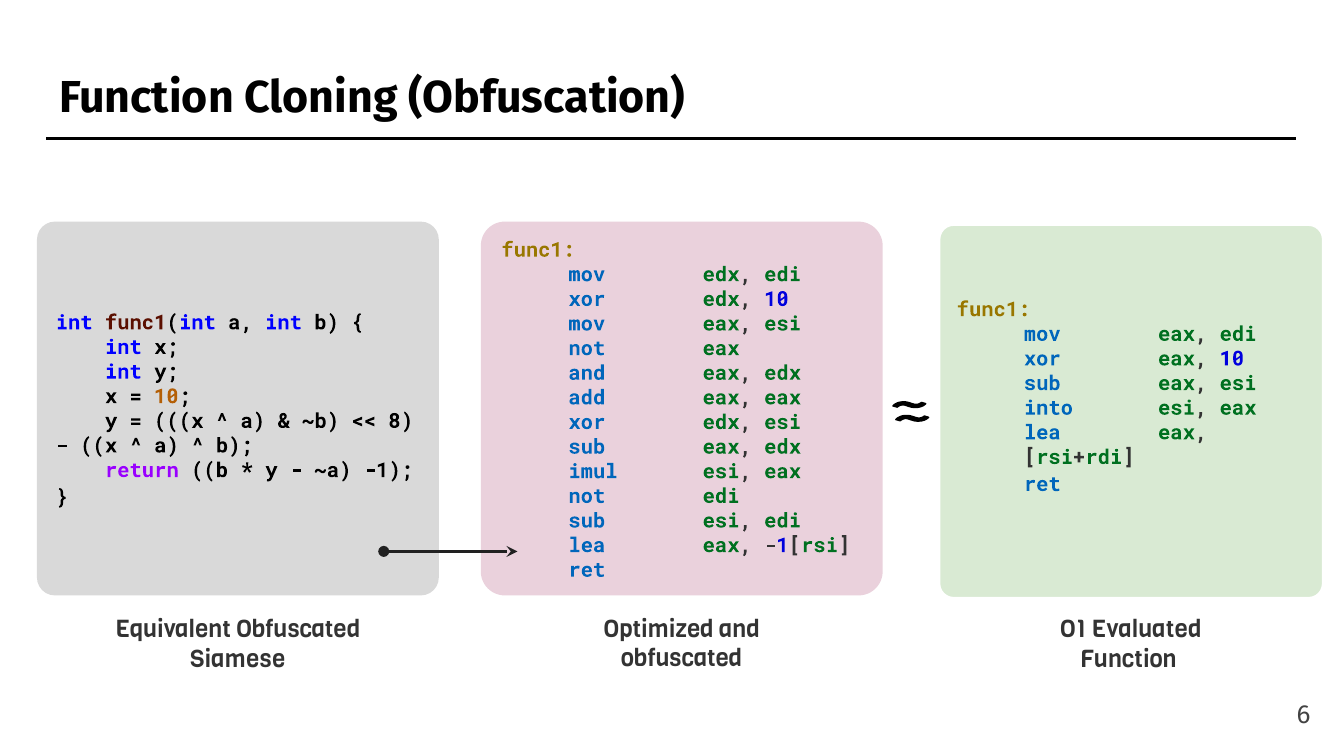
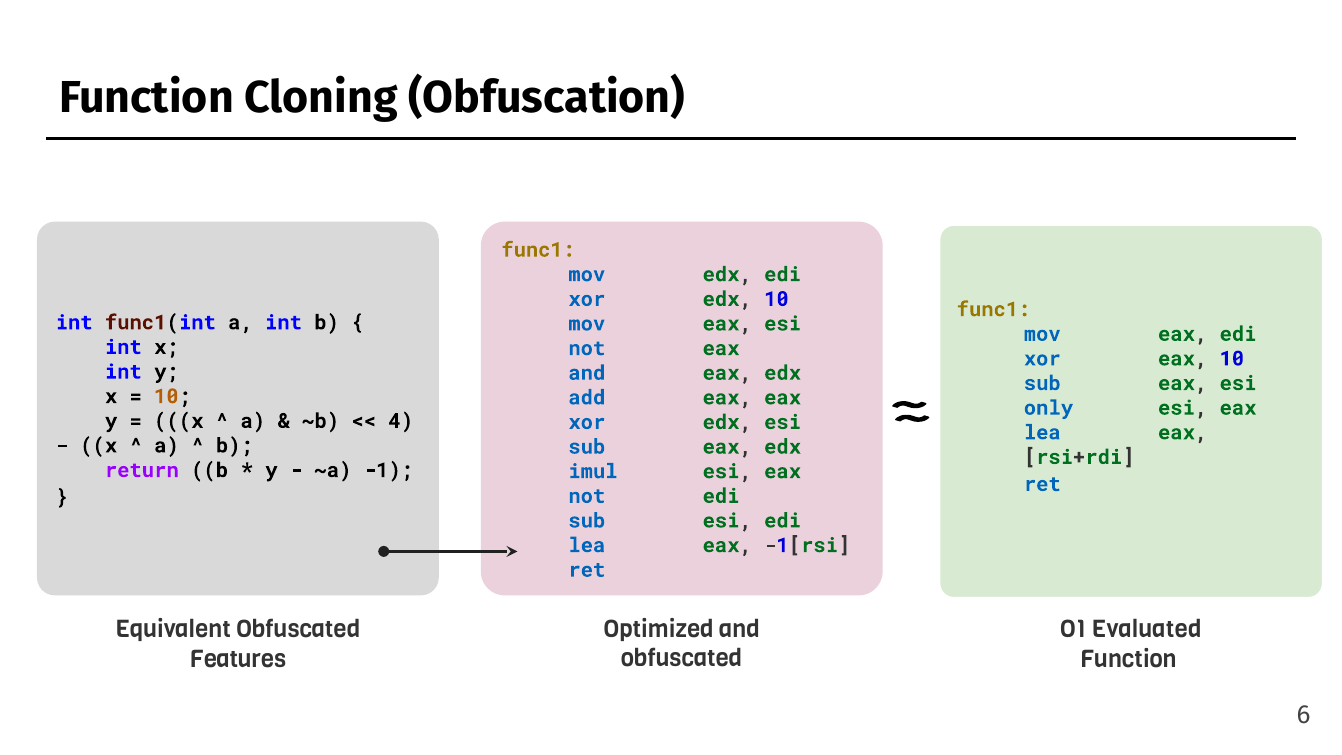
into: into -> only (1048, 408)
8: 8 -> 4 (401, 421)
Siamese: Siamese -> Features (238, 659)
